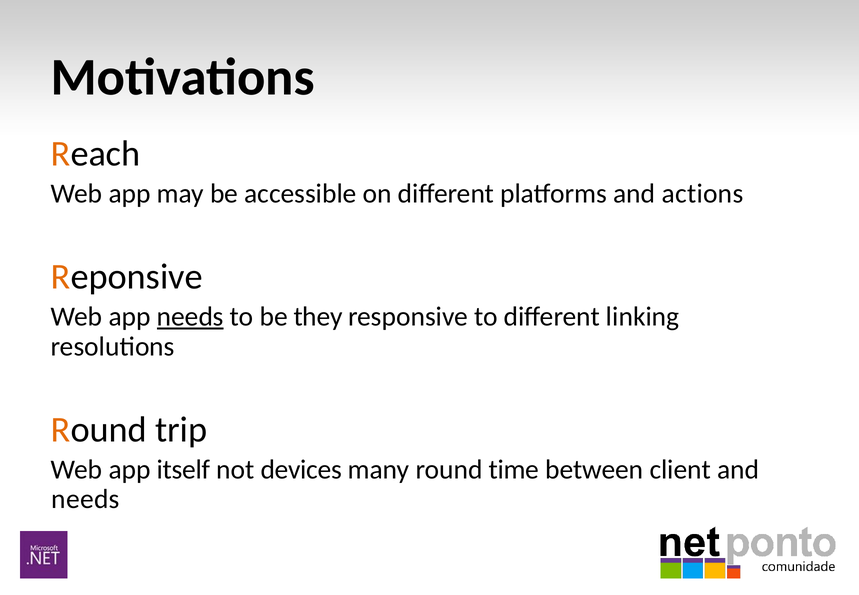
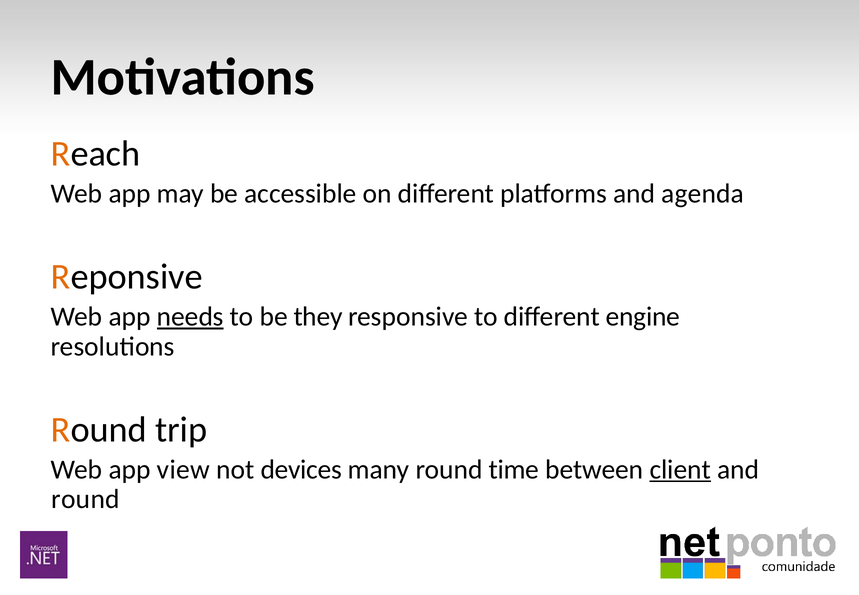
actions: actions -> agenda (703, 194)
linking: linking -> engine (643, 317)
itself: itself -> view (183, 469)
client underline: none -> present (680, 469)
needs: needs -> round (86, 499)
